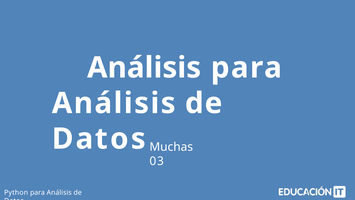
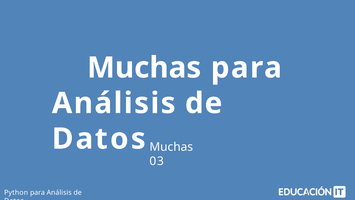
Análisis: Análisis -> Muchas (144, 68)
